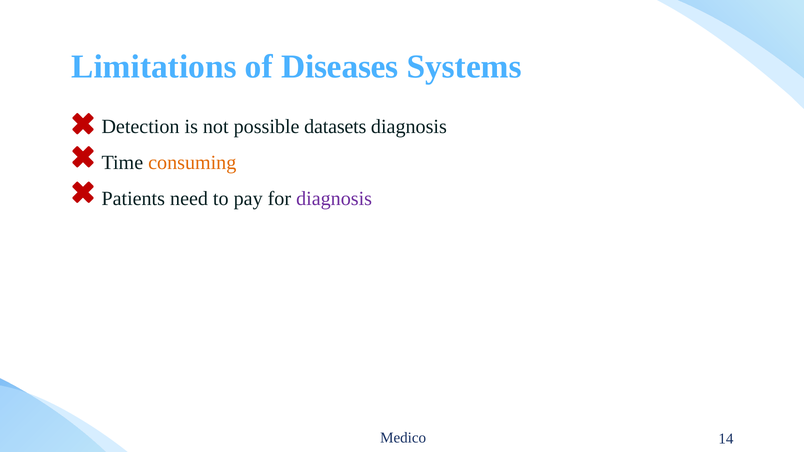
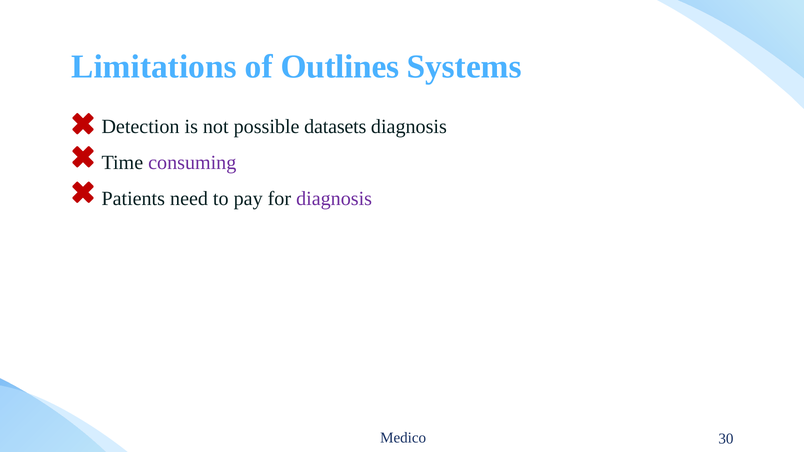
Diseases: Diseases -> Outlines (340, 67)
consuming colour: orange -> purple (192, 163)
14: 14 -> 30 (726, 439)
